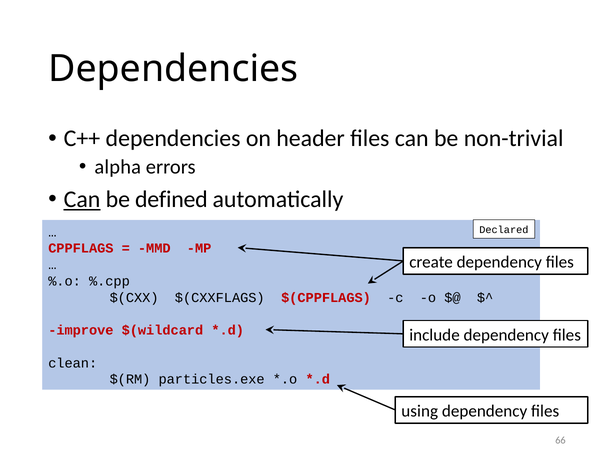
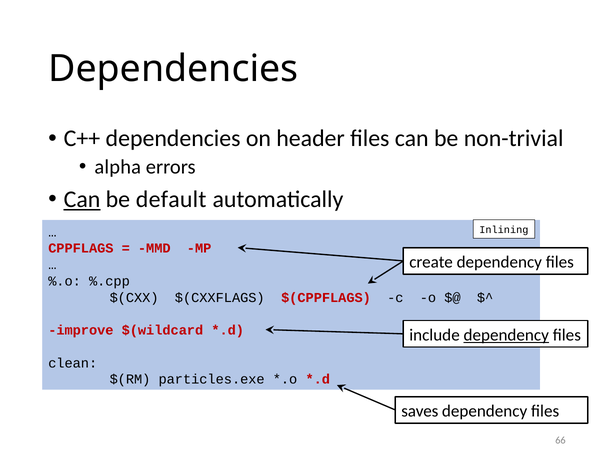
defined: defined -> default (171, 199)
Declared: Declared -> Inlining (504, 230)
dependency underline: none -> present (506, 335)
using: using -> saves (420, 411)
